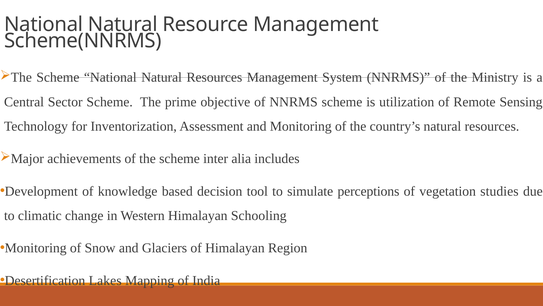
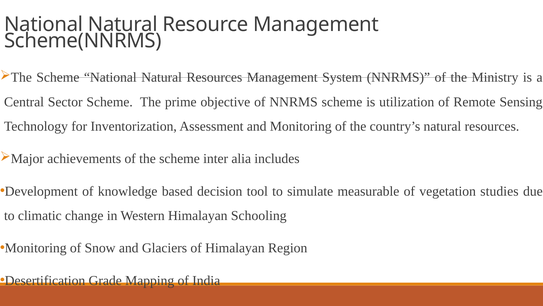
perceptions: perceptions -> measurable (368, 191)
Lakes: Lakes -> Grade (105, 280)
